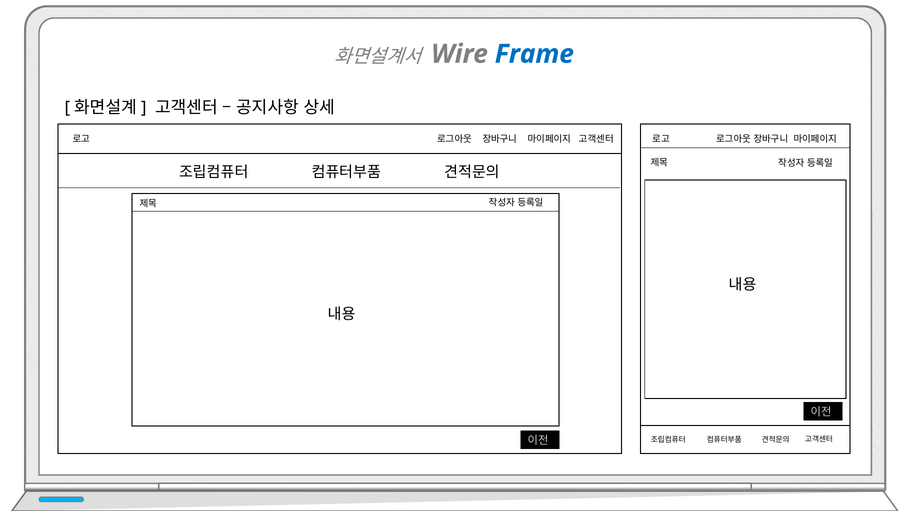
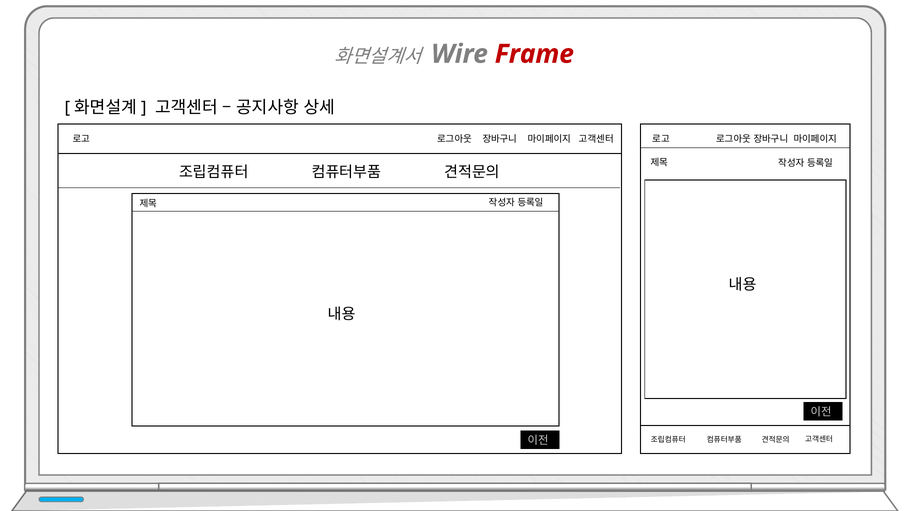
Frame colour: blue -> red (534, 54)
